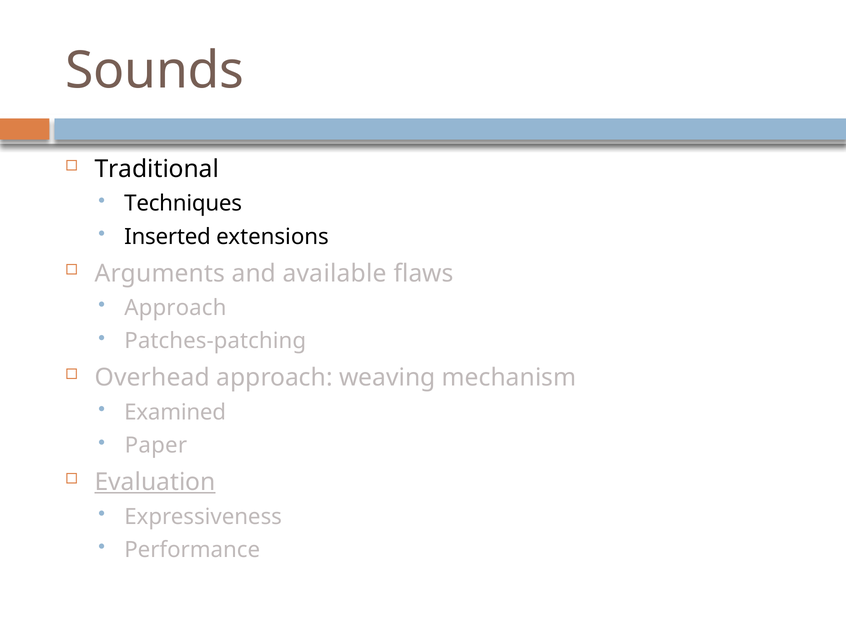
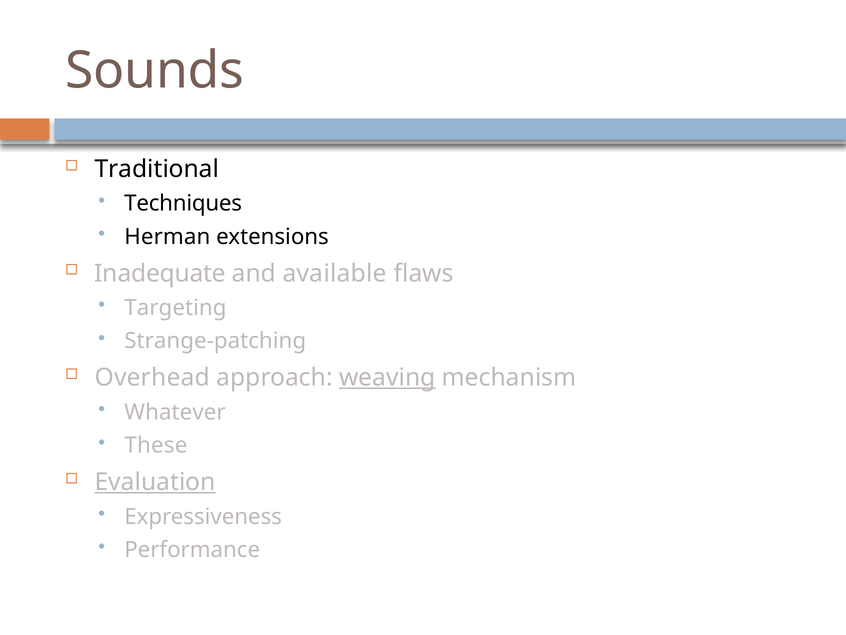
Inserted: Inserted -> Herman (167, 237)
Arguments: Arguments -> Inadequate (160, 273)
Approach: Approach -> Targeting (175, 308)
Patches-patching: Patches-patching -> Strange-patching (215, 341)
weaving underline: none -> present (387, 377)
Examined: Examined -> Whatever (175, 412)
Paper: Paper -> These (156, 445)
